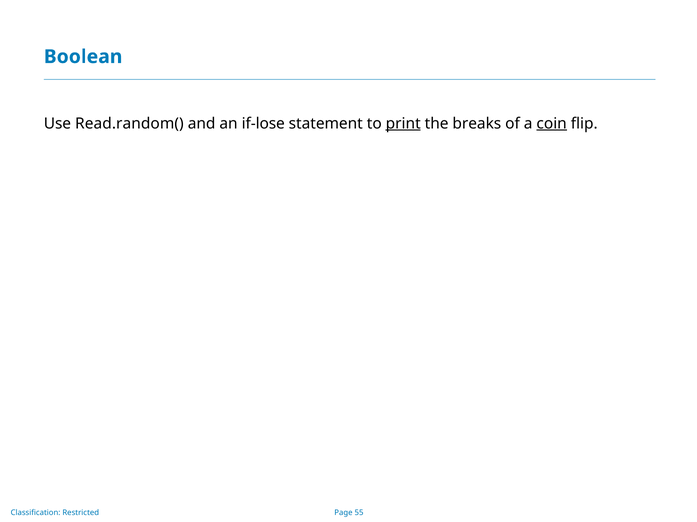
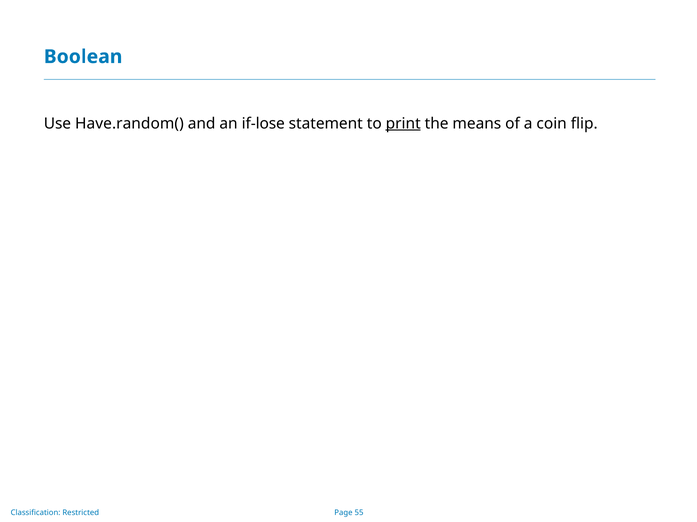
Read.random(: Read.random( -> Have.random( (129, 124)
breaks: breaks -> means (477, 124)
coin underline: present -> none (552, 124)
